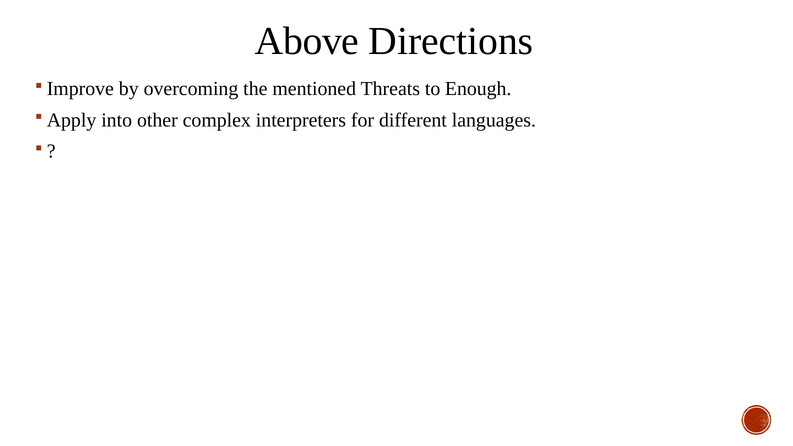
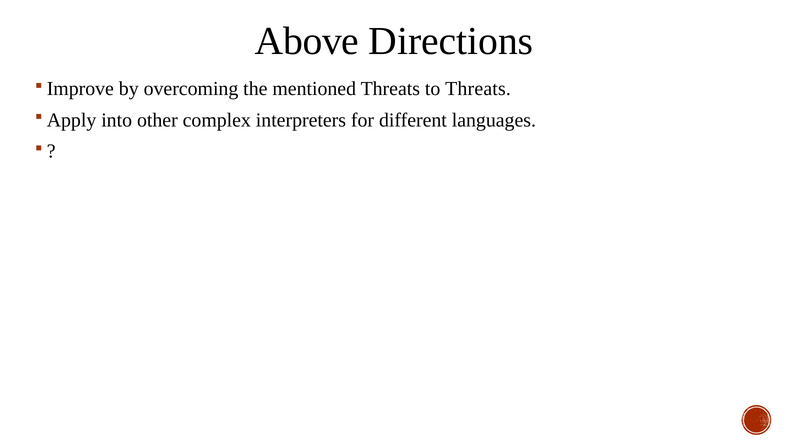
to Enough: Enough -> Threats (478, 89)
